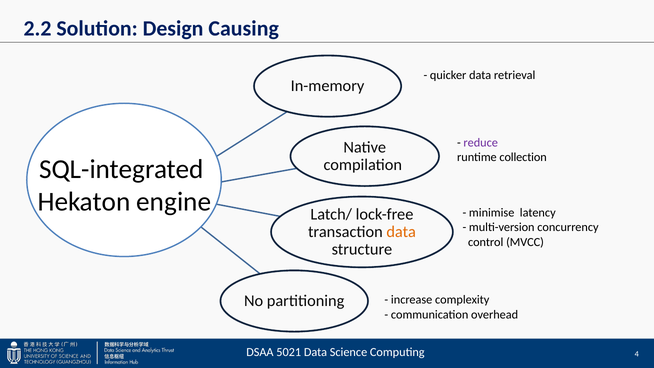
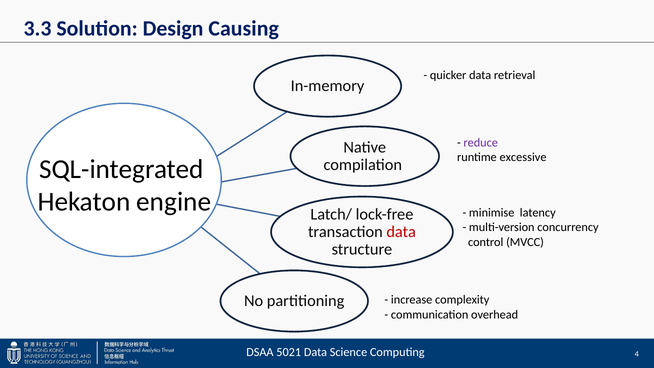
2.2: 2.2 -> 3.3 (37, 29)
collection: collection -> excessive (523, 157)
data colour: orange -> red (401, 232)
